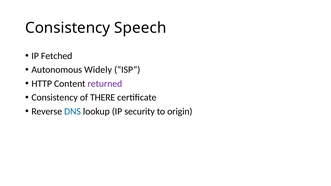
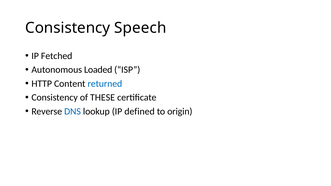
Widely: Widely -> Loaded (98, 70)
returned colour: purple -> blue (105, 84)
THERE: THERE -> THESE (103, 98)
security: security -> defined (140, 111)
